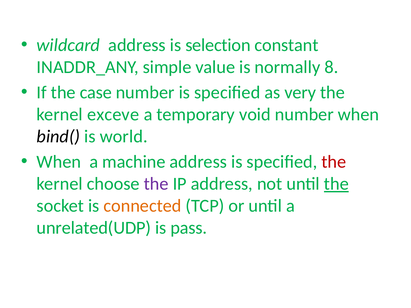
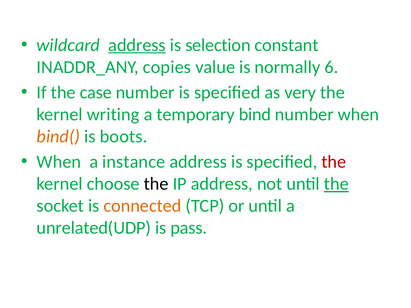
address underline: none -> present (137, 45)
simple: simple -> copies (167, 67)
8: 8 -> 6 (331, 67)
exceve: exceve -> writing (113, 115)
void: void -> bind (255, 115)
bind( colour: black -> orange (58, 136)
world: world -> boots (124, 136)
machine: machine -> instance (134, 162)
the colour: purple -> black (156, 184)
